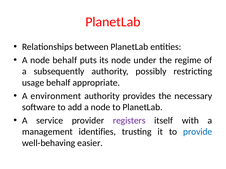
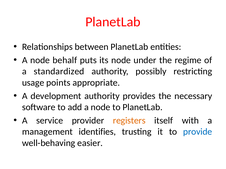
subsequently: subsequently -> standardized (59, 72)
usage behalf: behalf -> points (58, 83)
environment: environment -> development (56, 96)
registers colour: purple -> orange (129, 121)
